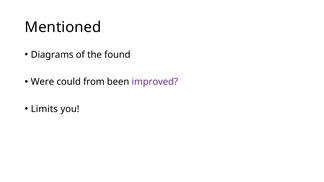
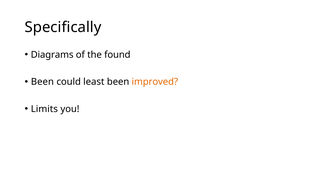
Mentioned: Mentioned -> Specifically (63, 27)
Were: Were -> Been (42, 82)
from: from -> least (94, 82)
improved colour: purple -> orange (155, 82)
